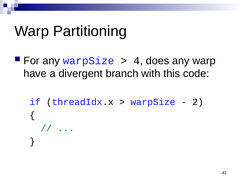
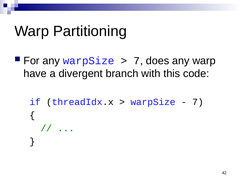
4: 4 -> 7 (137, 61)
2: 2 -> 7 (198, 102)
